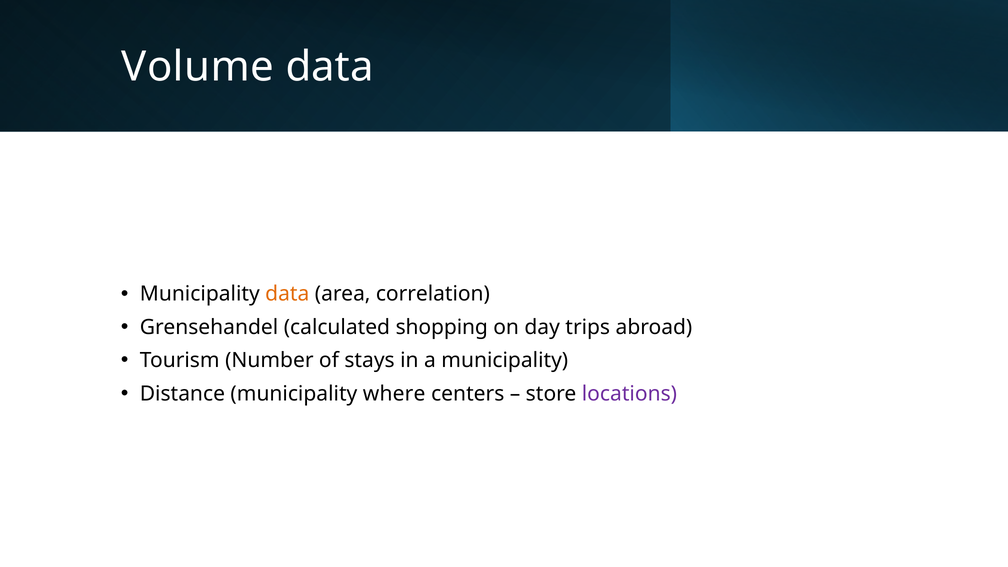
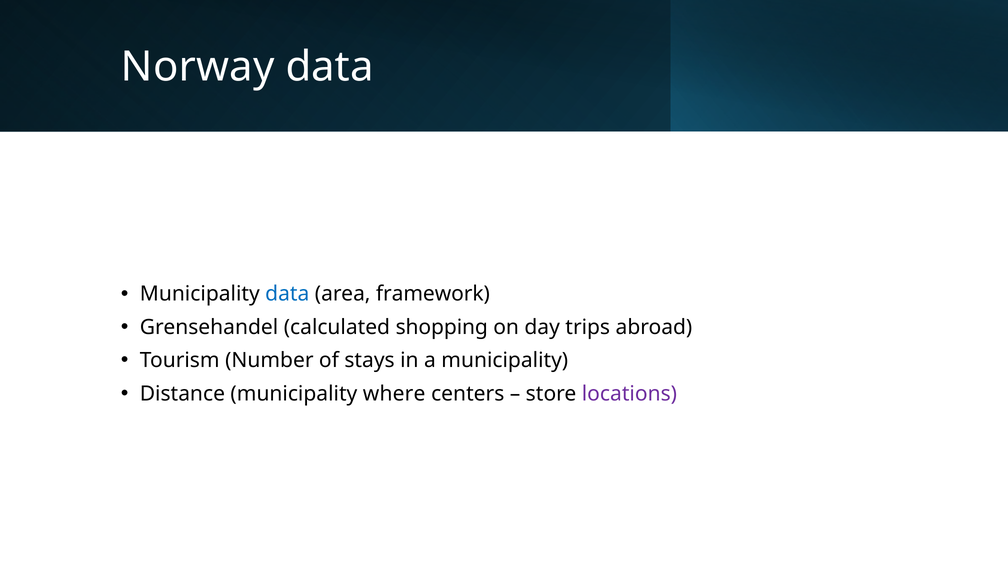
Volume: Volume -> Norway (198, 67)
data colour: orange -> blue (287, 294)
correlation: correlation -> framework (433, 294)
